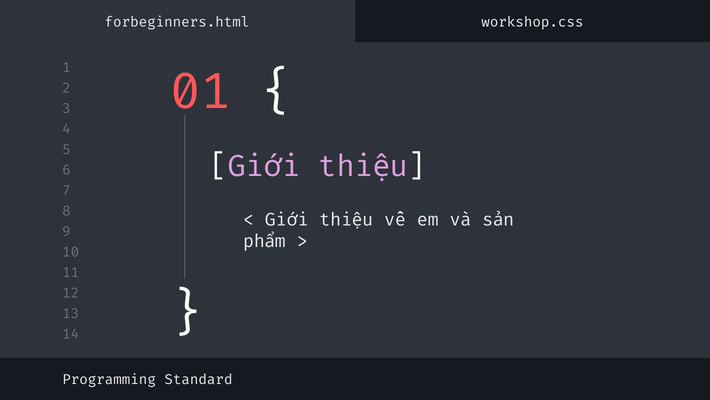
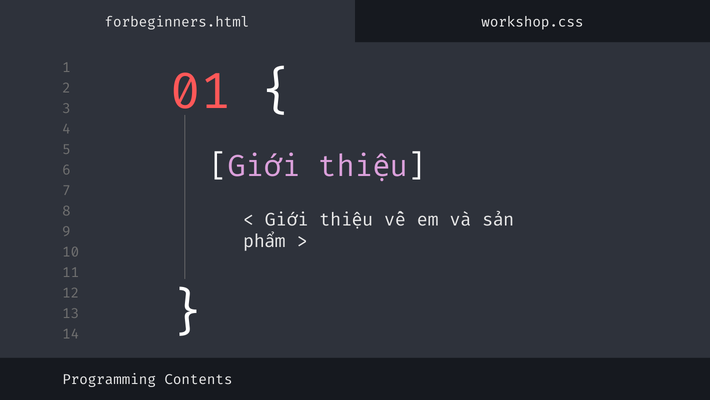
Standard: Standard -> Contents (198, 379)
